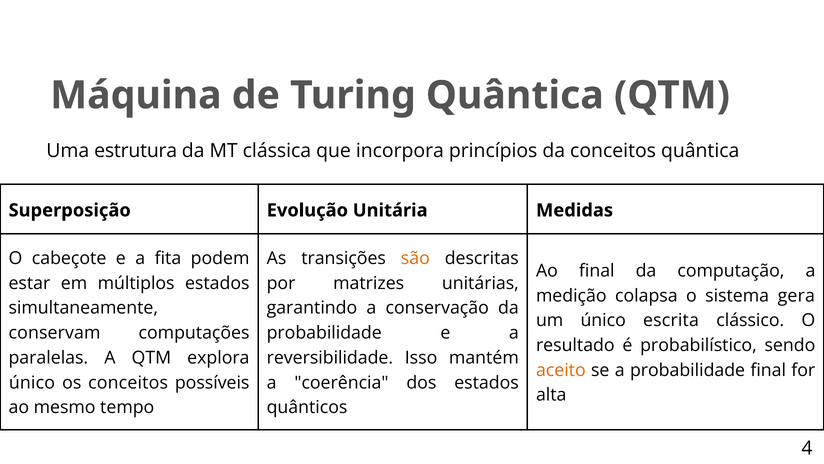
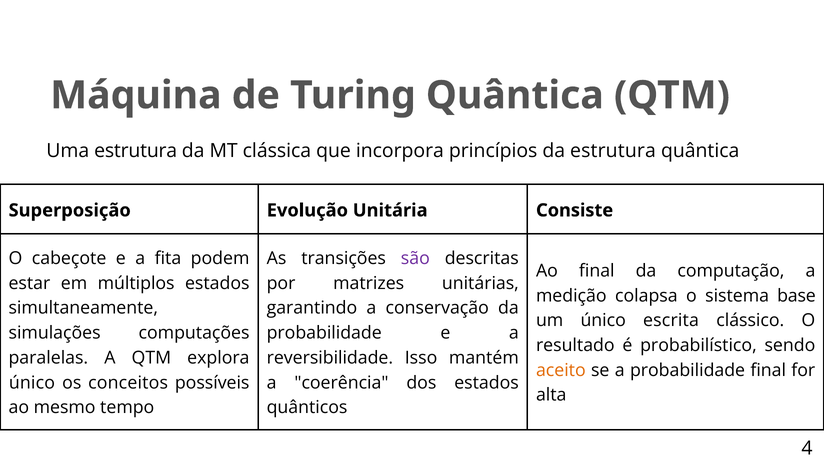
da conceitos: conceitos -> estrutura (613, 151)
Medidas: Medidas -> Consiste (575, 210)
são colour: orange -> purple (415, 258)
gera: gera -> base (796, 295)
conservam: conservam -> simulações (55, 333)
